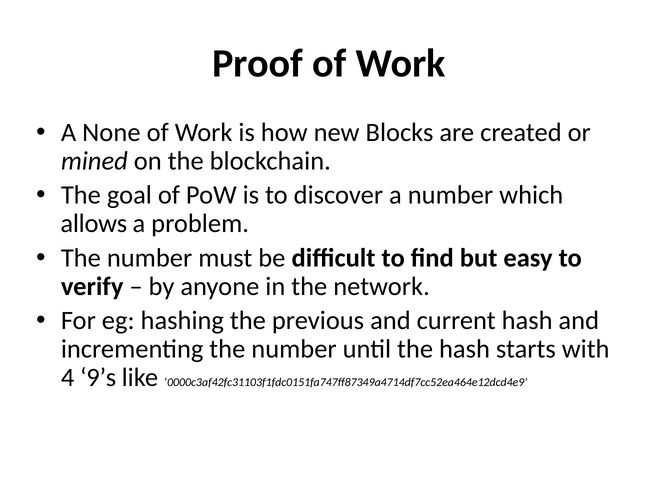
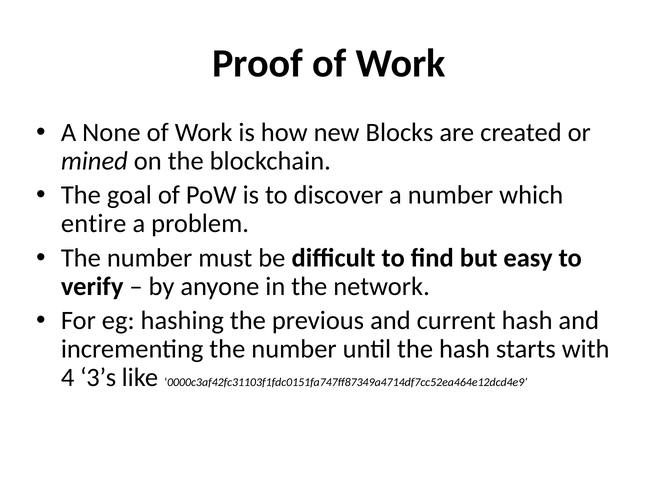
allows: allows -> entire (94, 224)
9’s: 9’s -> 3’s (98, 378)
